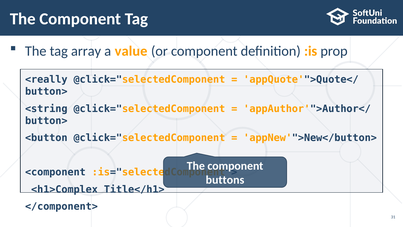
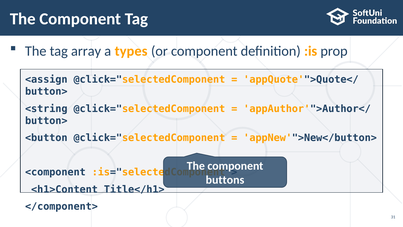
value: value -> types (131, 51)
<really: <really -> <assign (46, 79)
<h1>Complex: <h1>Complex -> <h1>Content (64, 189)
